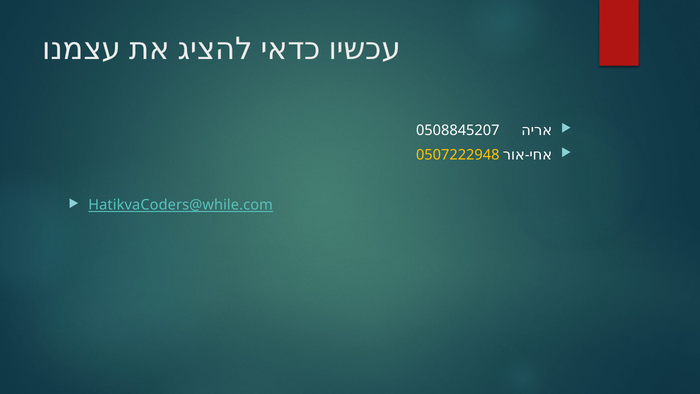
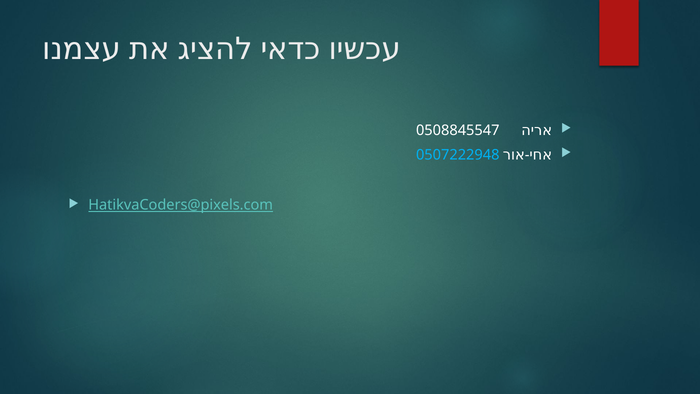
0508845207: 0508845207 -> 0508845547 (458, 130)
0507222948 colour: yellow -> light blue (458, 155)
HatikvaCoders@while.com: HatikvaCoders@while.com -> HatikvaCoders@pixels.com (181, 205)
